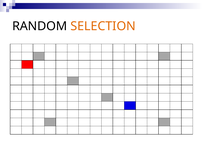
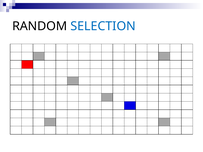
SELECTION colour: orange -> blue (103, 26)
